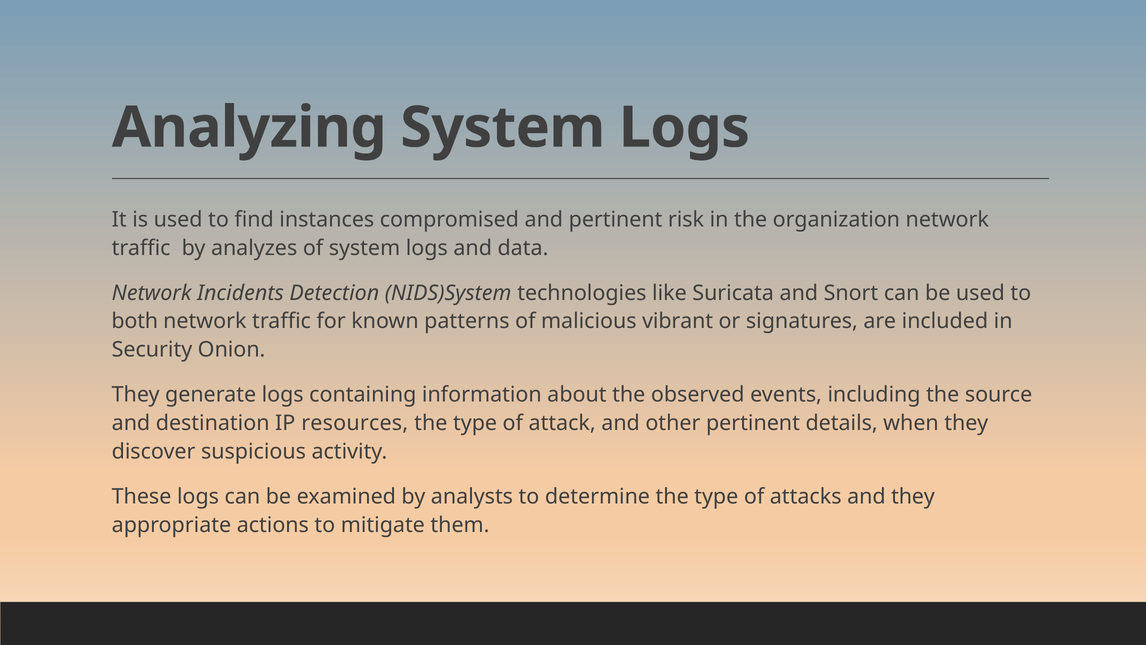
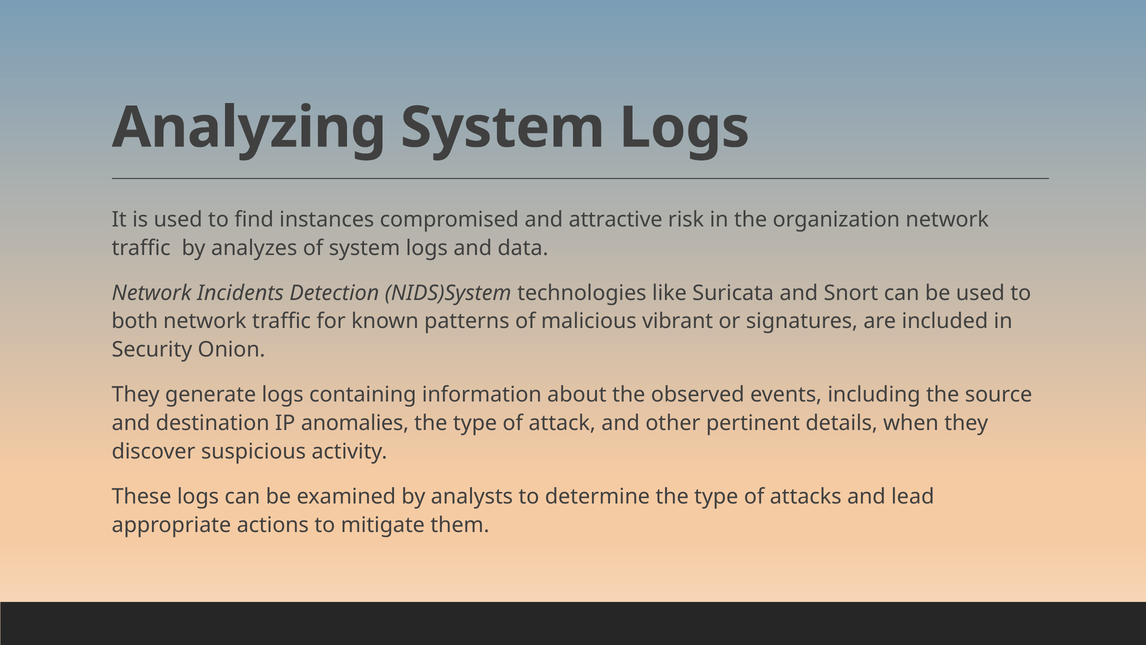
and pertinent: pertinent -> attractive (616, 219)
resources: resources -> anomalies (355, 423)
and they: they -> lead (913, 496)
